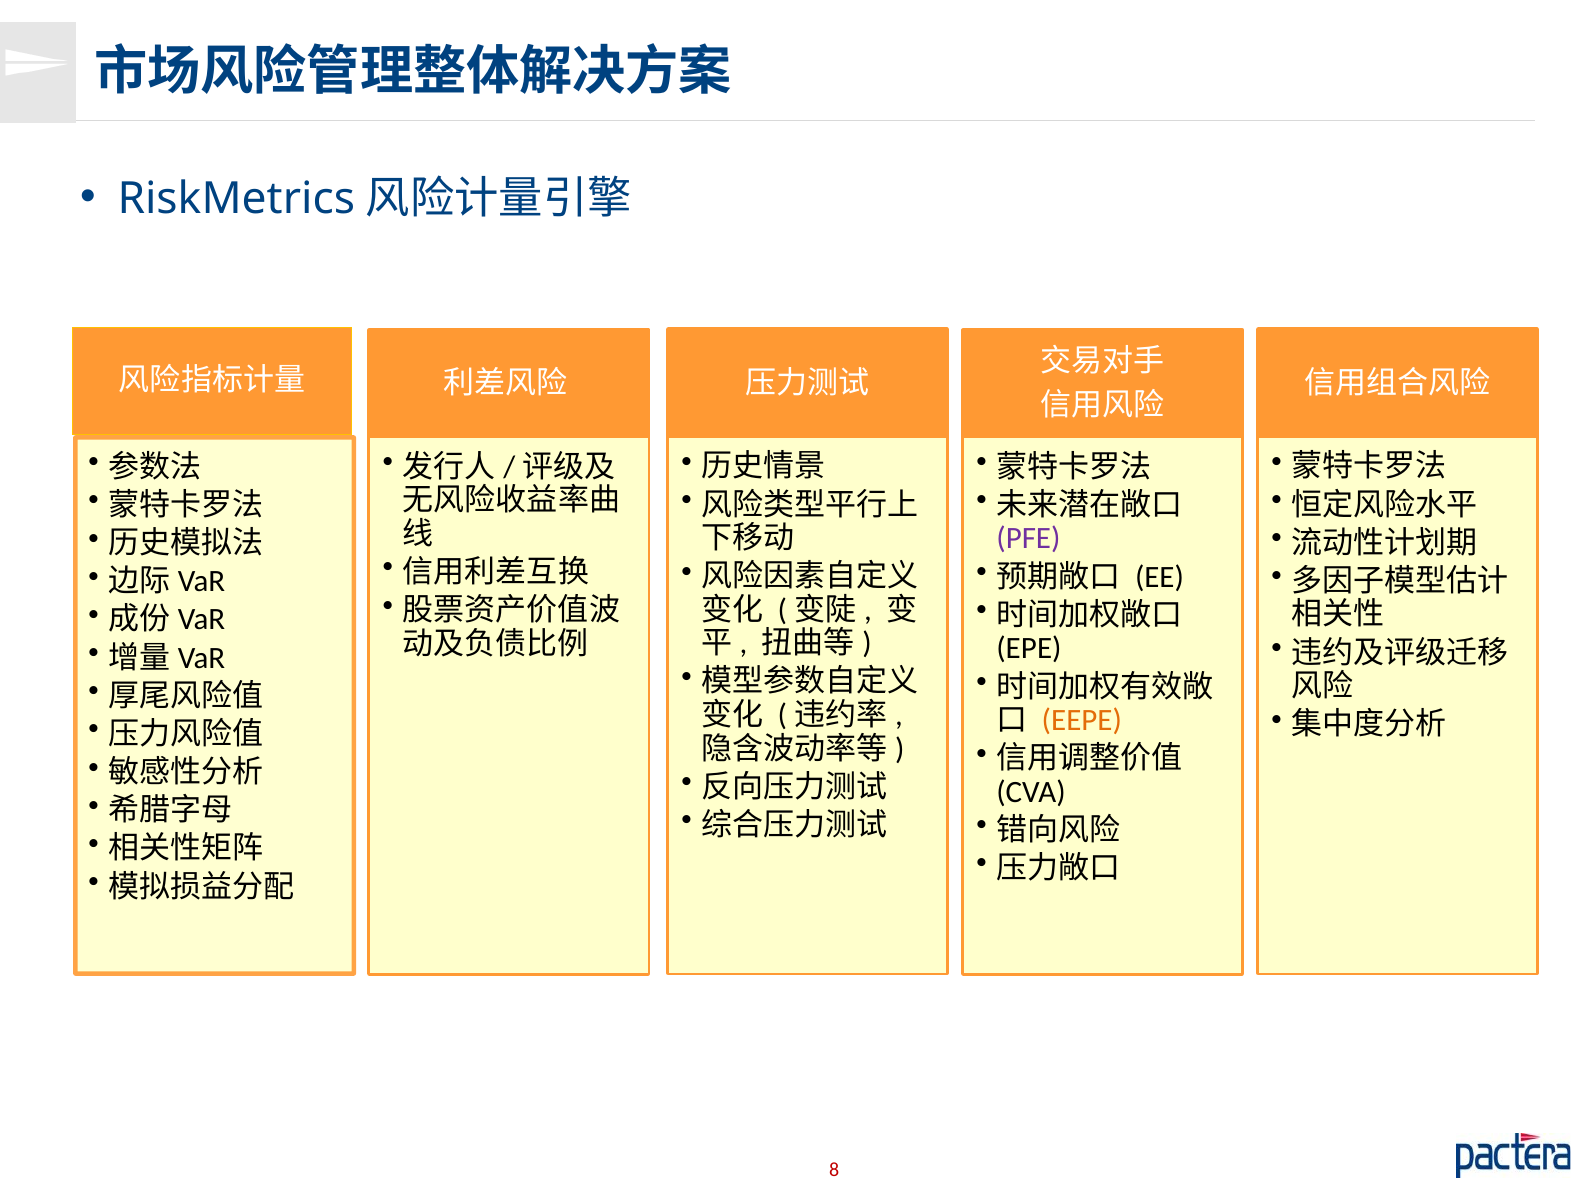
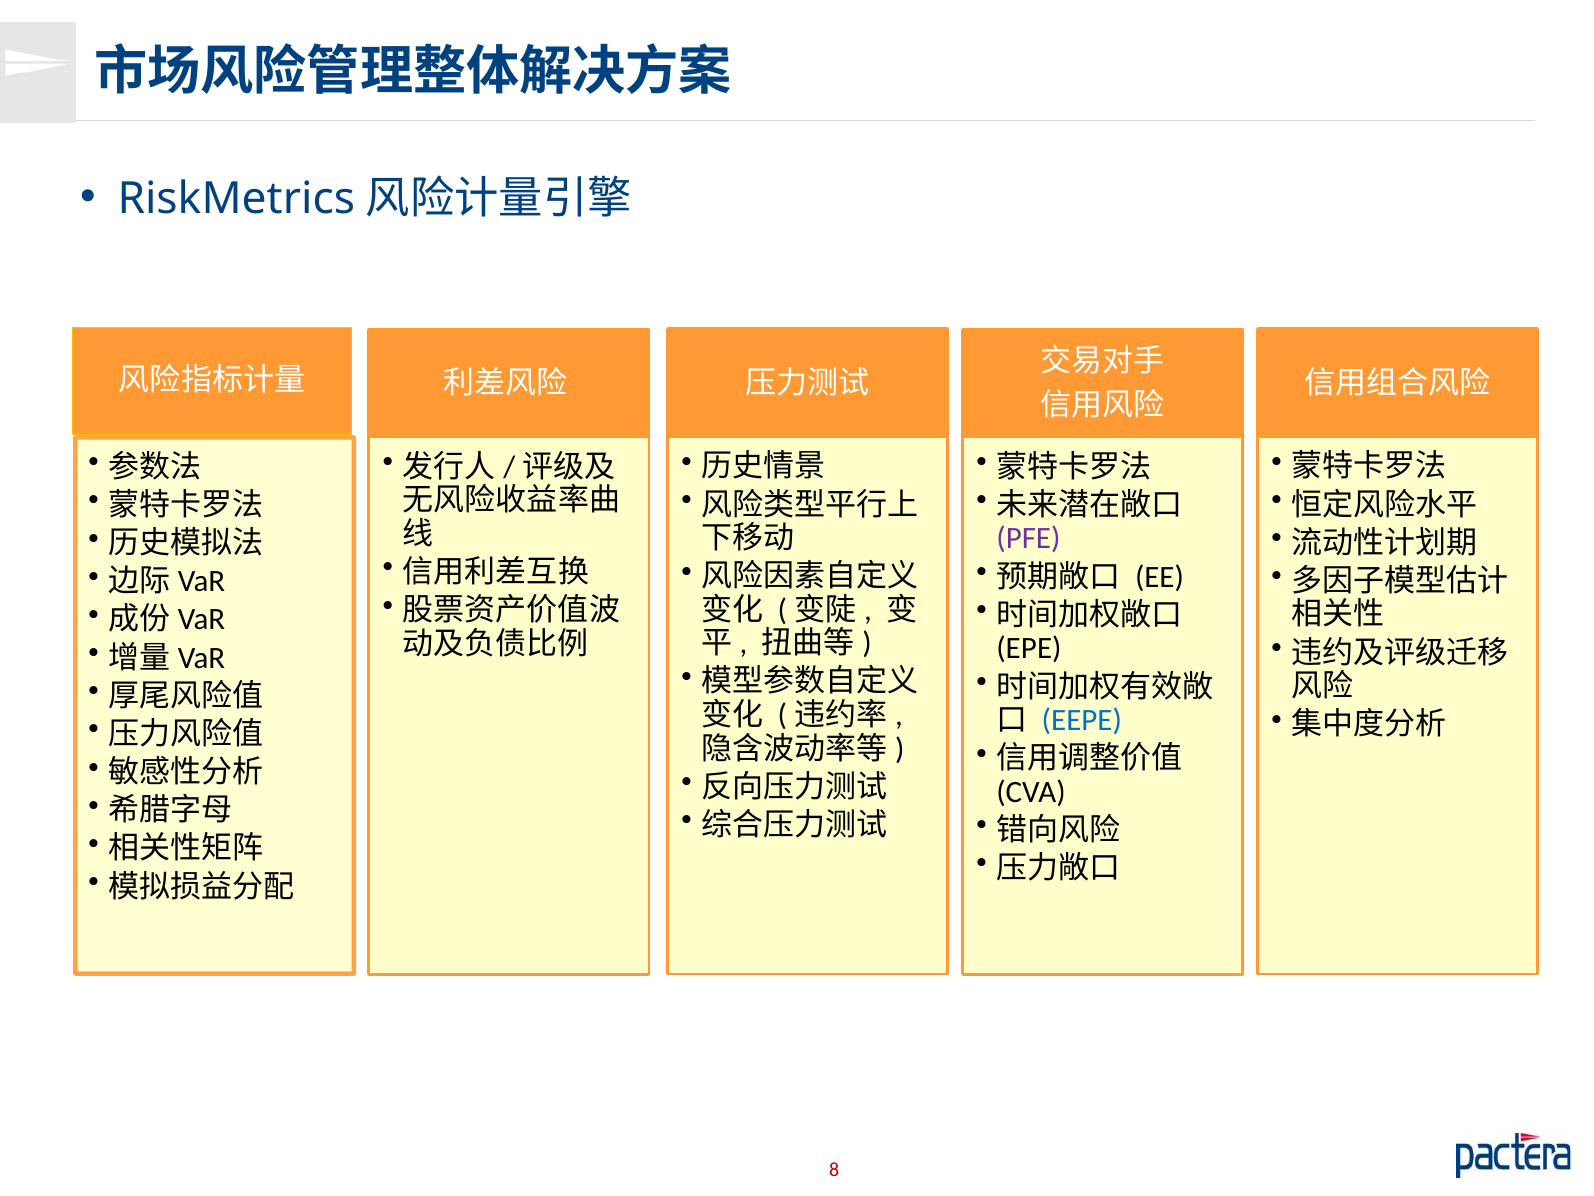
EEPE colour: orange -> blue (1082, 720)
